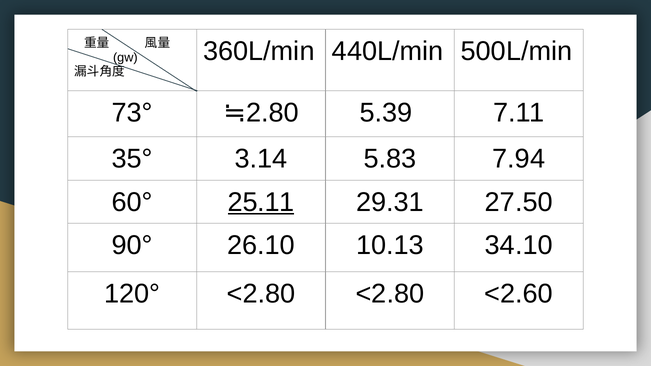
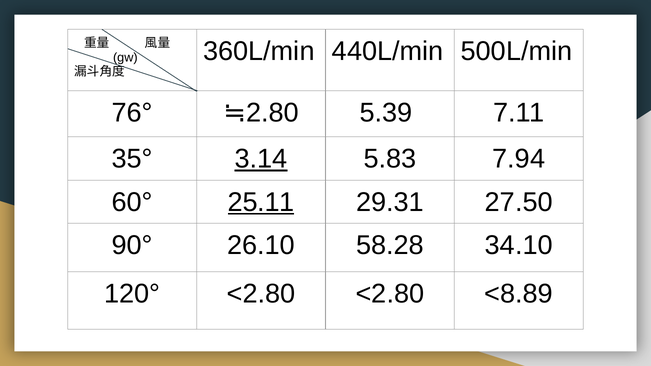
73°: 73° -> 76° (132, 113)
3.14 underline: none -> present (261, 159)
10.13: 10.13 -> 58.28 (390, 245)
<2.60: <2.60 -> <8.89 (519, 294)
